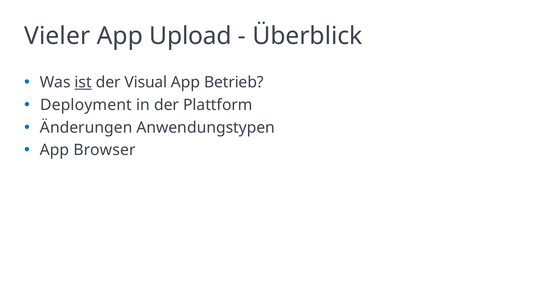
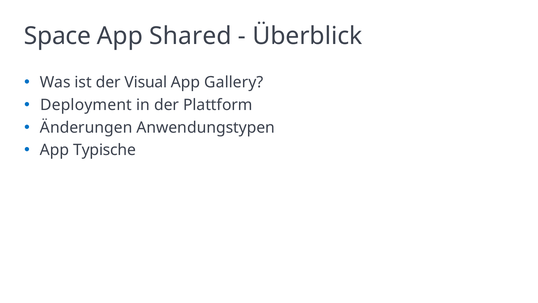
Vieler: Vieler -> Space (57, 36)
Upload: Upload -> Shared (190, 36)
ist underline: present -> none (83, 82)
Betrieb: Betrieb -> Gallery (234, 82)
Browser: Browser -> Typische (105, 150)
